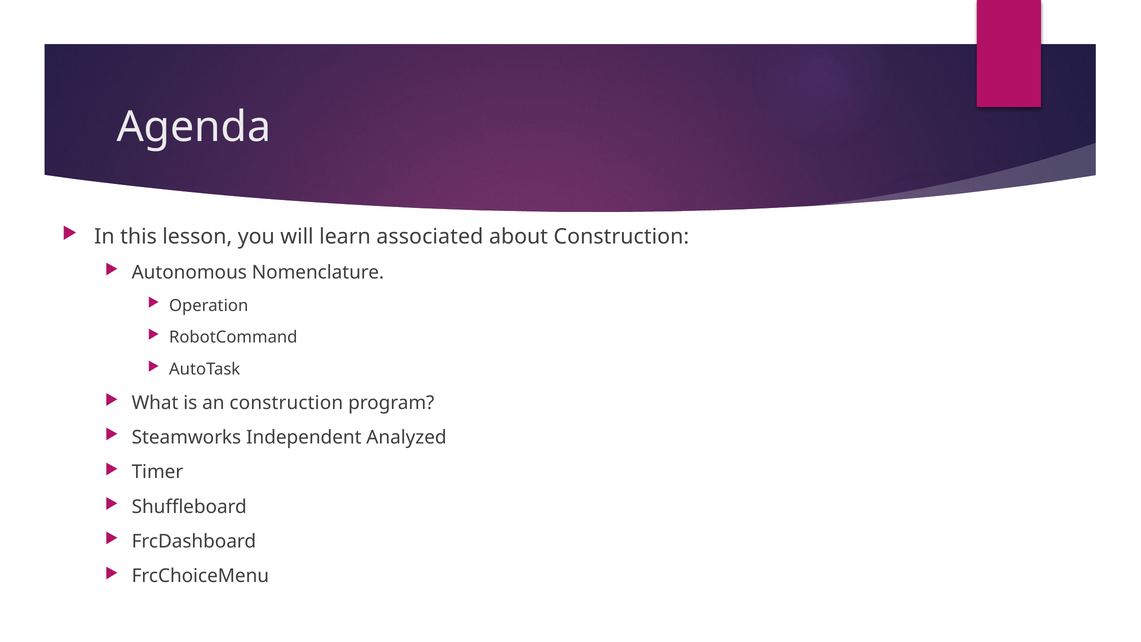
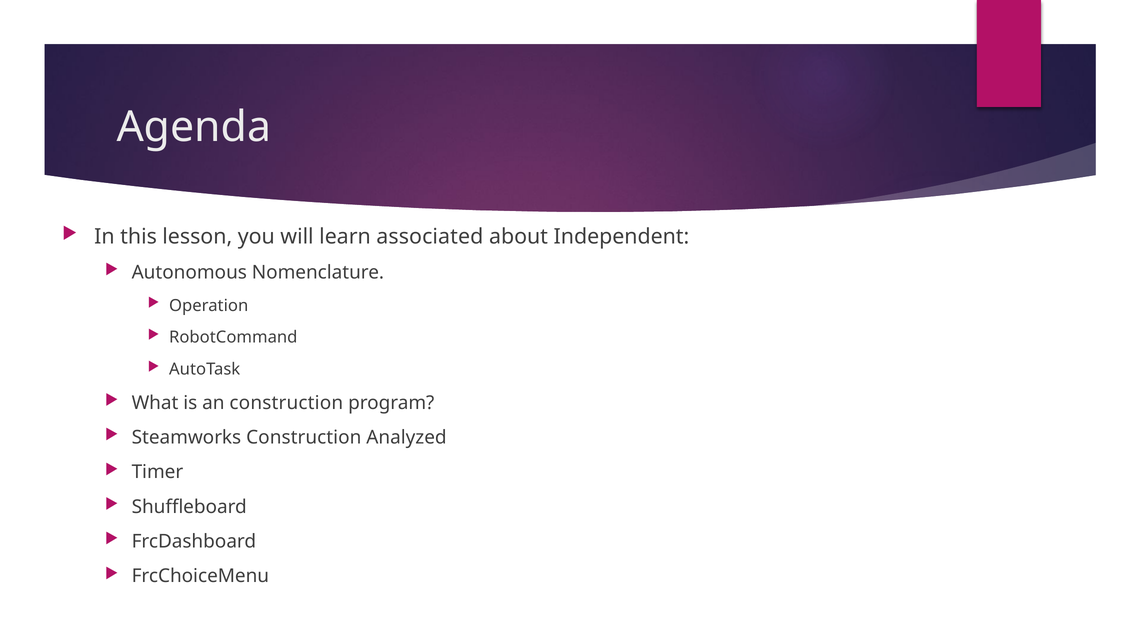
about Construction: Construction -> Independent (621, 236)
Steamworks Independent: Independent -> Construction (304, 437)
